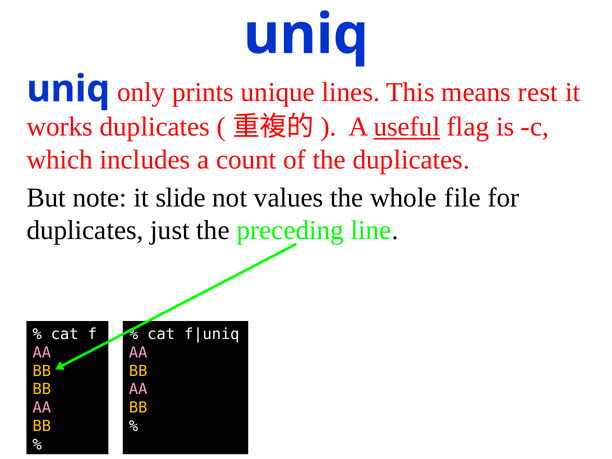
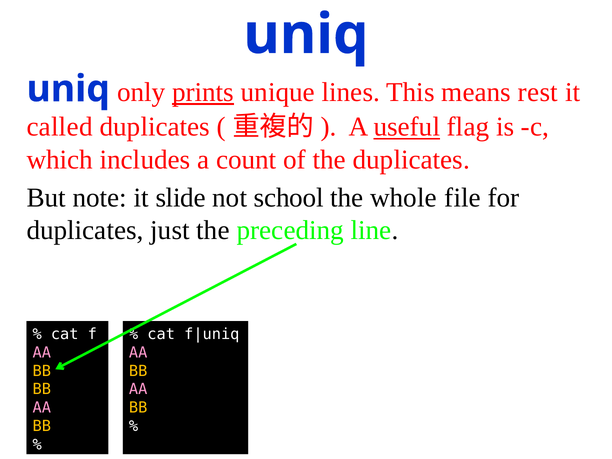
prints underline: none -> present (203, 92)
works: works -> called (60, 127)
values: values -> school (289, 198)
